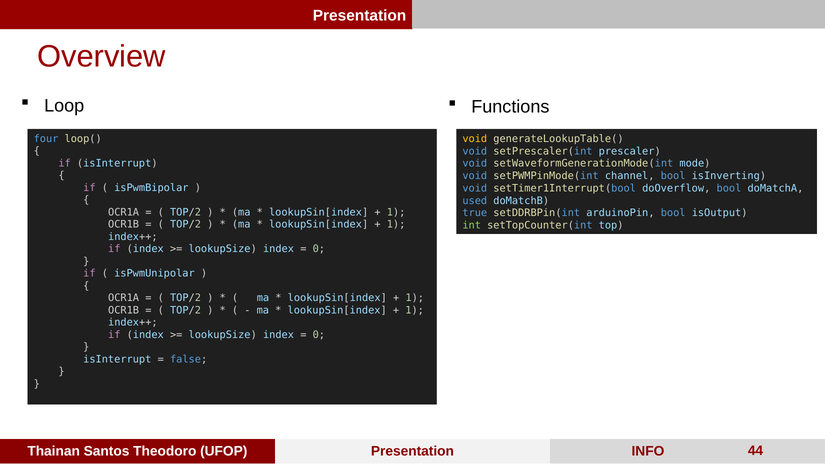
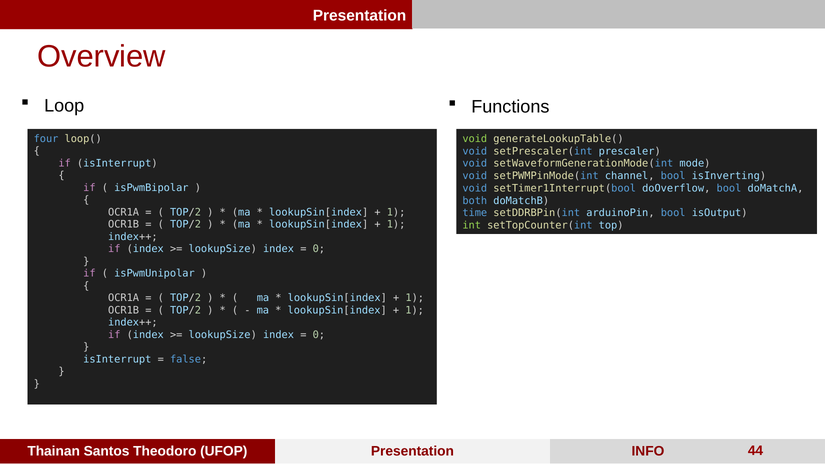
void colour: yellow -> light green (475, 139)
used: used -> both (475, 201)
true: true -> time (475, 213)
